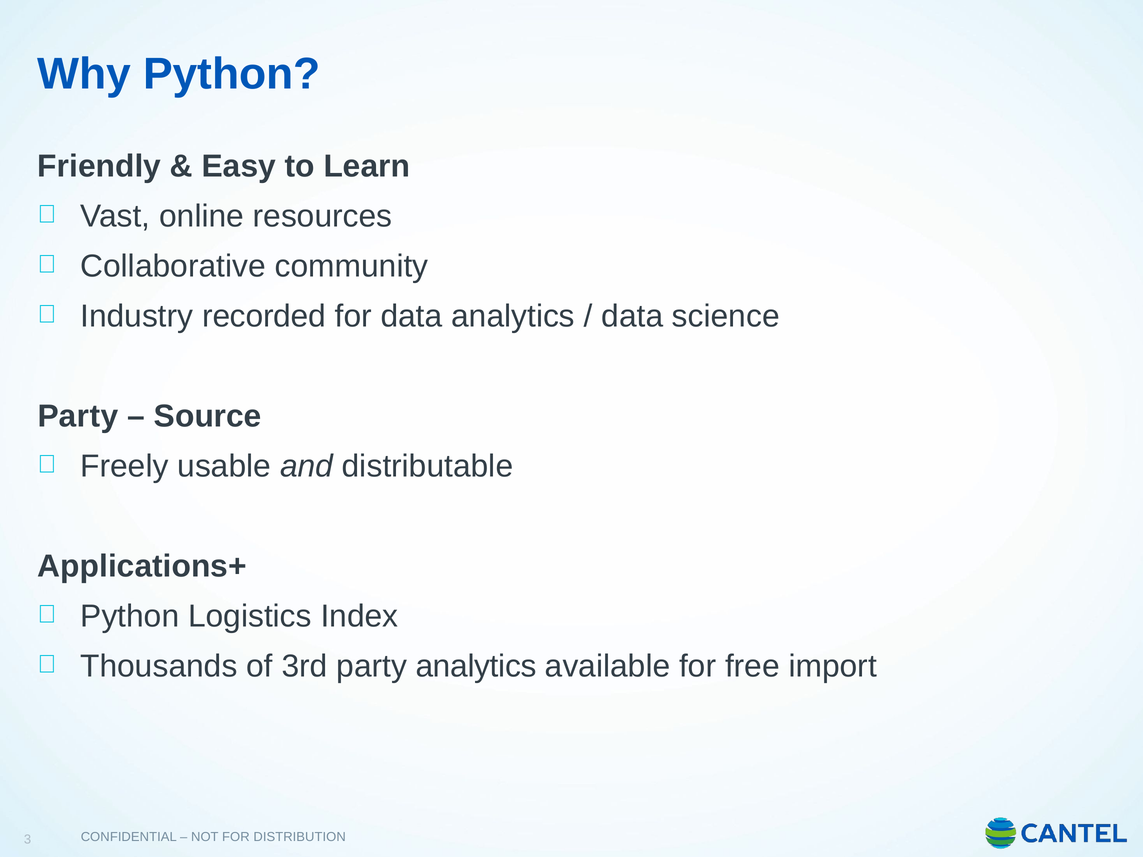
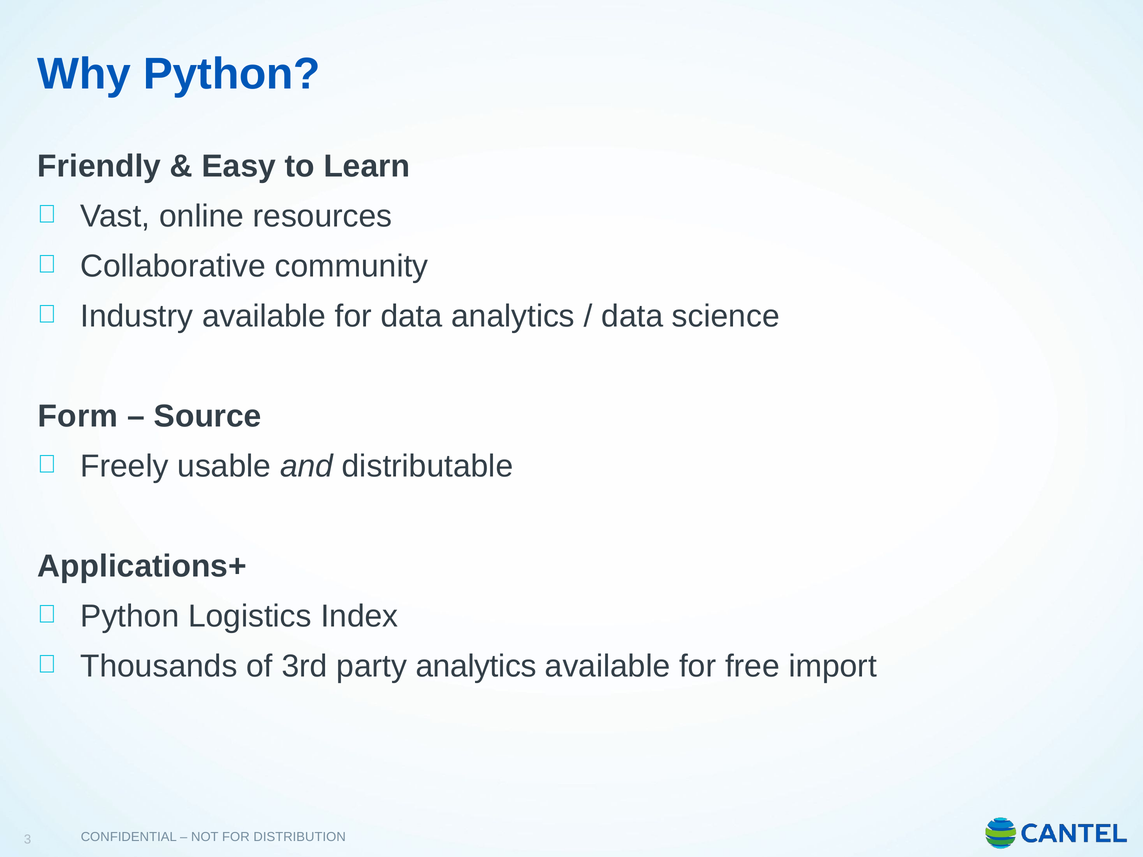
Industry recorded: recorded -> available (264, 316)
Party: Party -> Form (78, 416)
